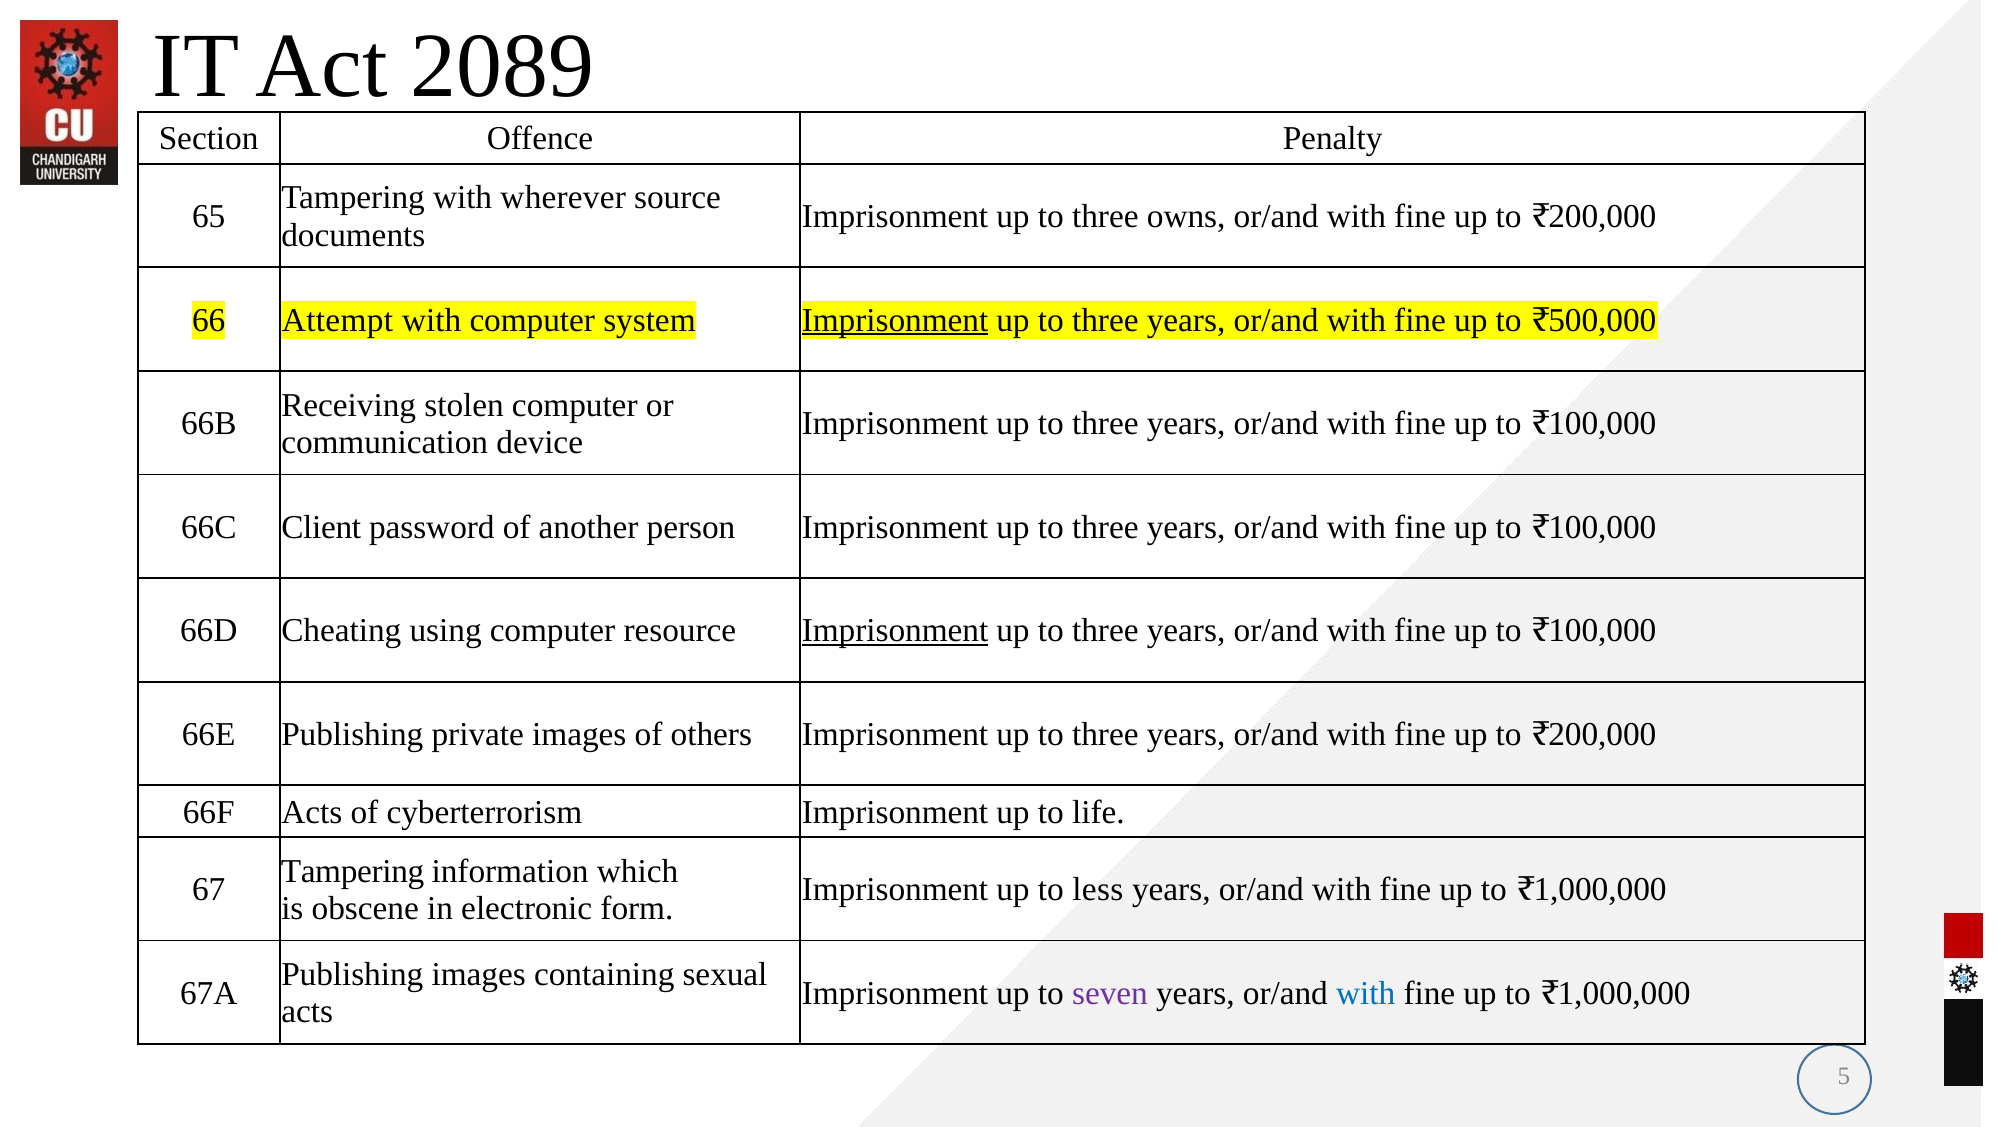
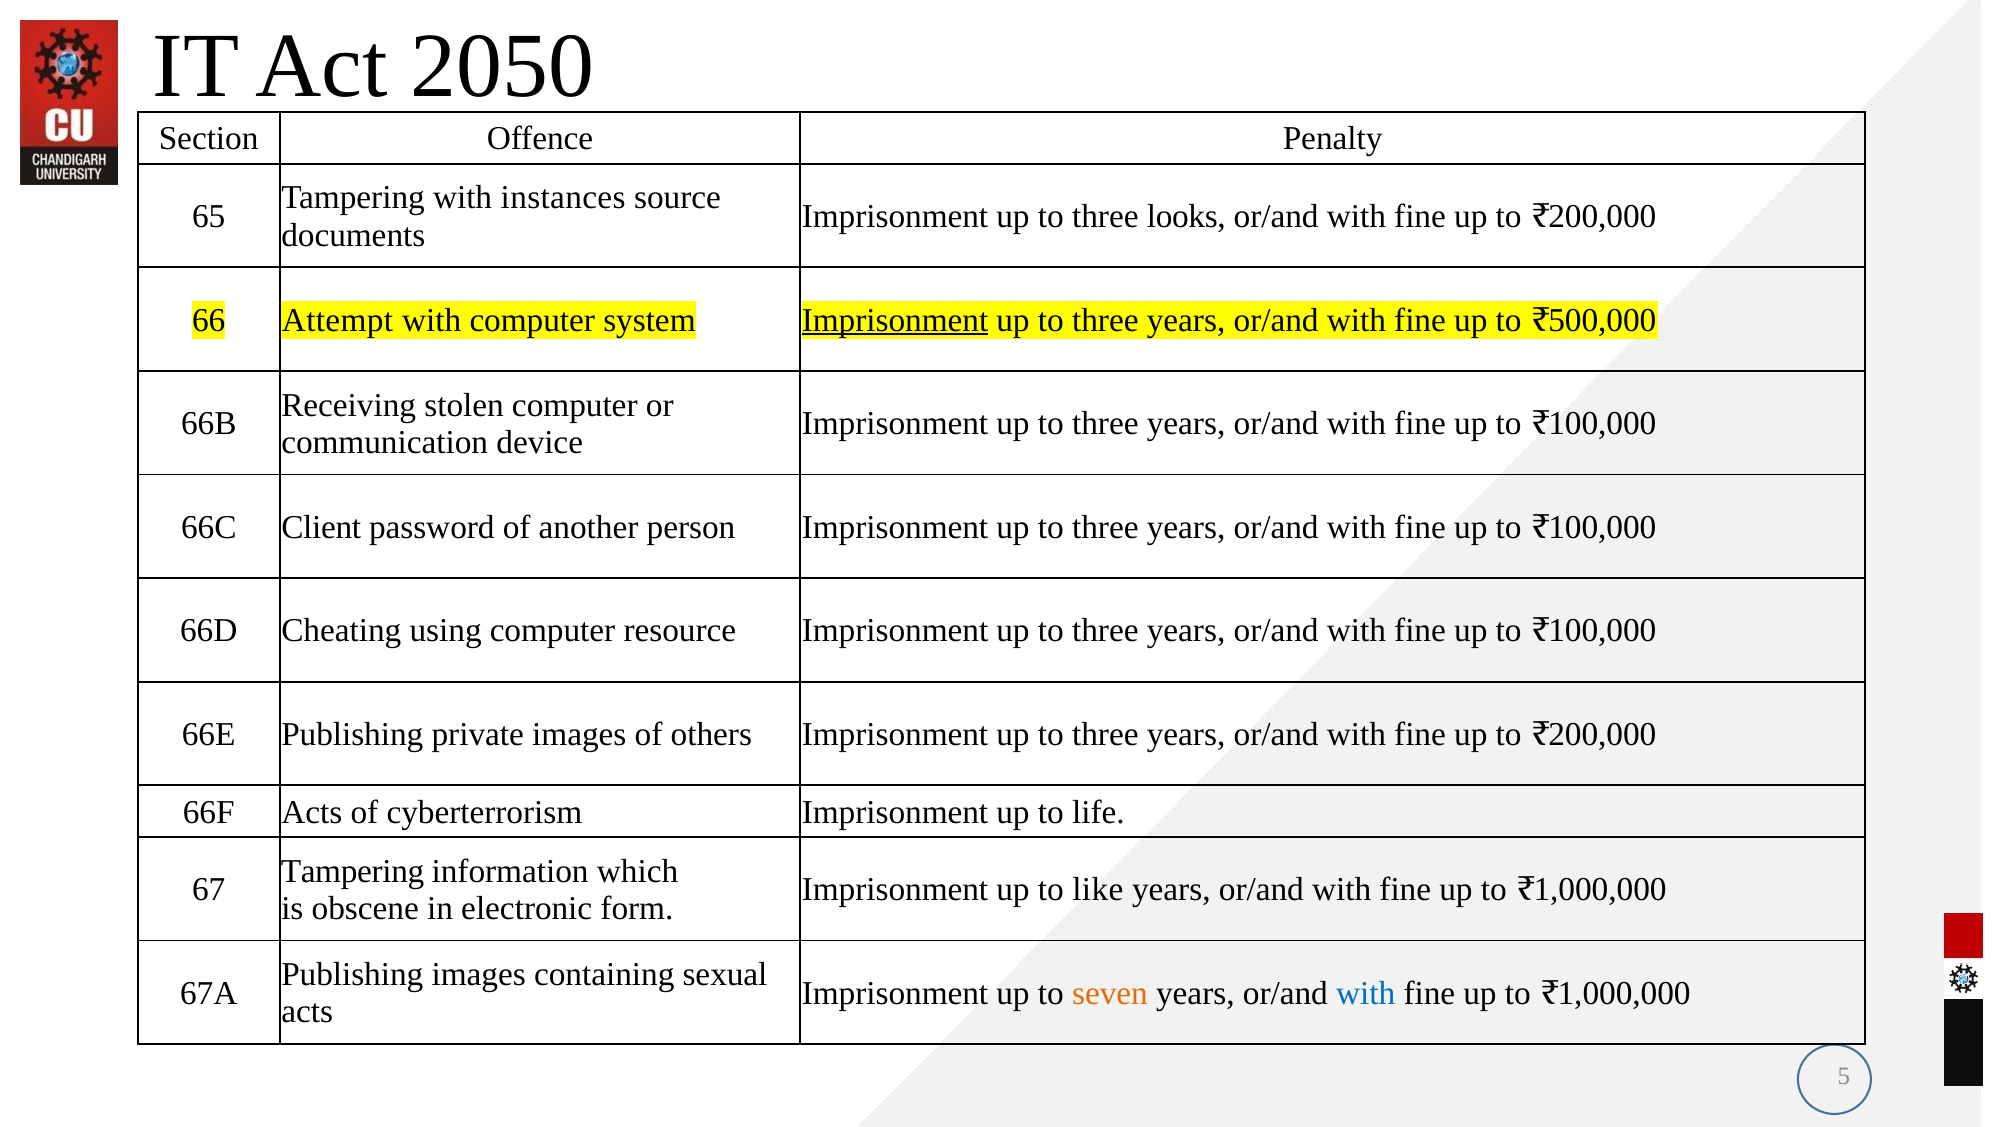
2089: 2089 -> 2050 (503, 67)
wherever: wherever -> instances (563, 198)
owns: owns -> looks (1186, 216)
Imprisonment underline: present -> none (895, 631)
less: less -> like (1098, 890)
seven colour: purple -> orange (1110, 993)
